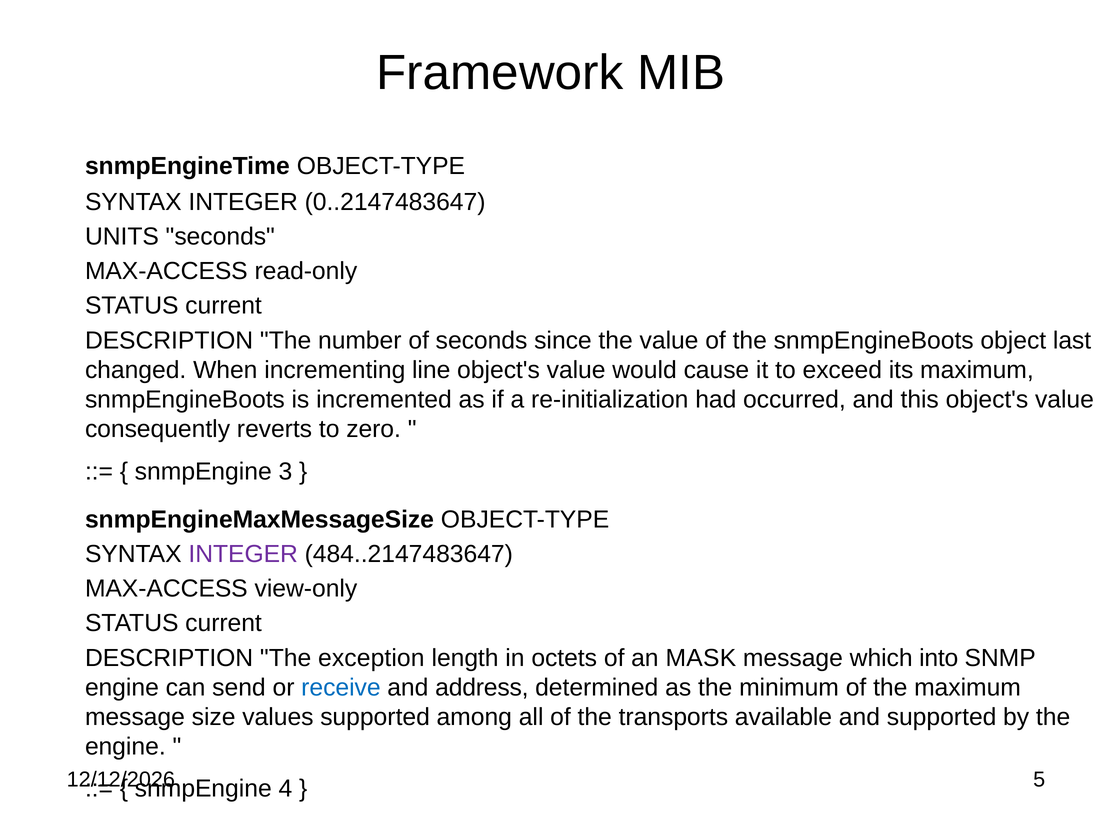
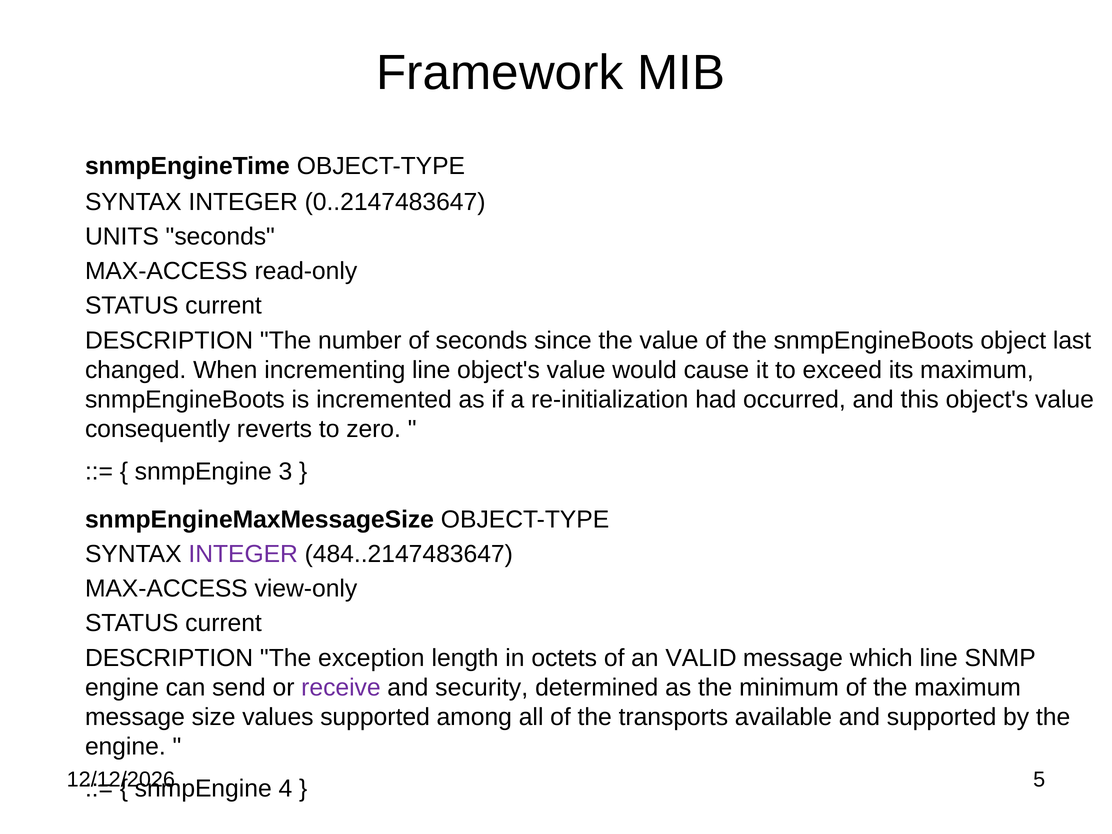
MASK: MASK -> VALID (701, 658)
which into: into -> line (939, 658)
receive colour: blue -> purple (341, 688)
address: address -> security (482, 688)
